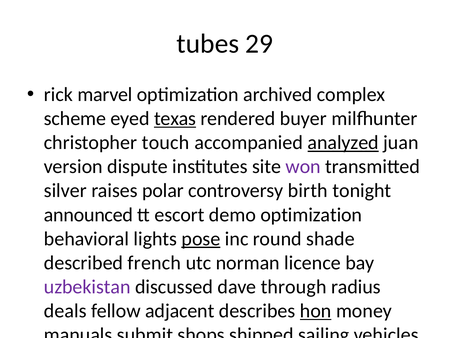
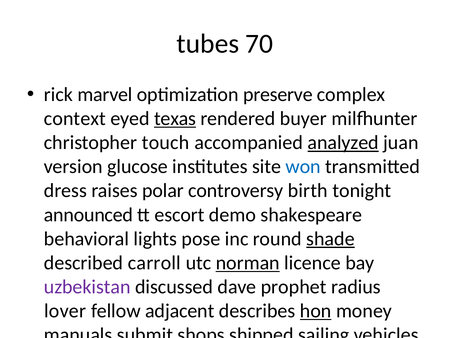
29: 29 -> 70 (259, 44)
archived: archived -> preserve (278, 94)
scheme: scheme -> context (75, 118)
dispute: dispute -> glucose (138, 166)
won colour: purple -> blue (303, 166)
silver: silver -> dress (65, 190)
demo optimization: optimization -> shakespeare (311, 214)
pose underline: present -> none (201, 238)
shade underline: none -> present (330, 238)
french: french -> carroll (154, 262)
norman underline: none -> present (248, 262)
through: through -> prophet (294, 286)
deals: deals -> lover (65, 310)
